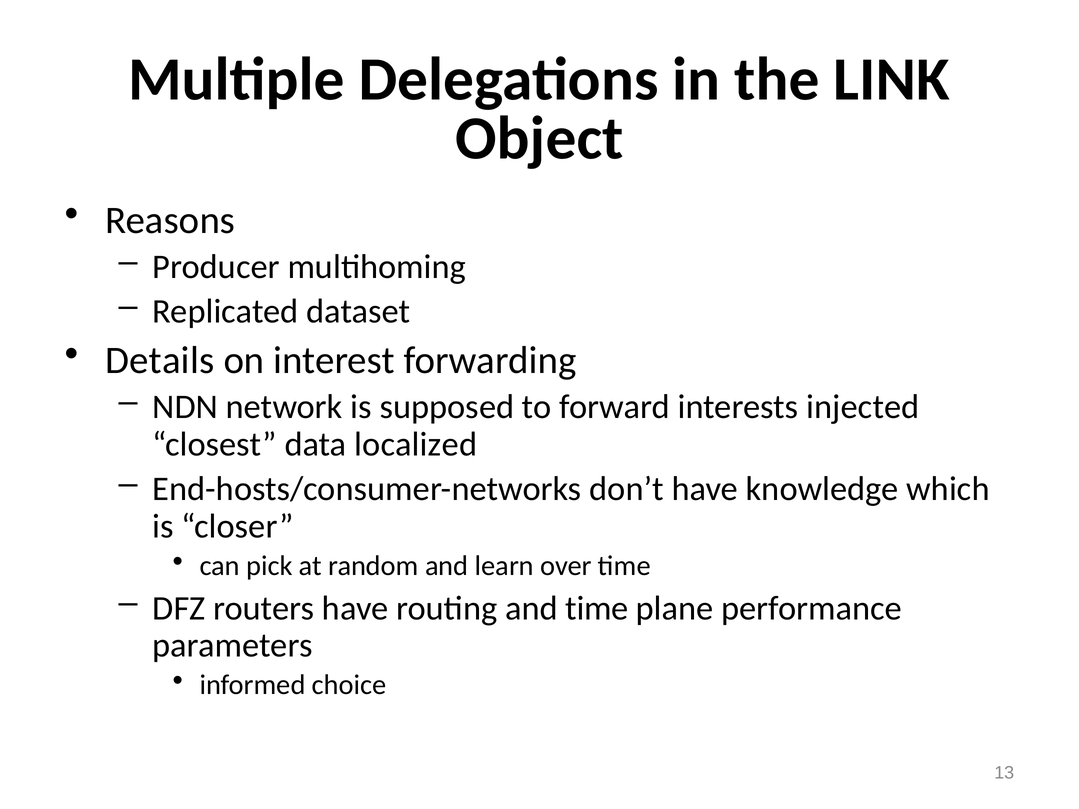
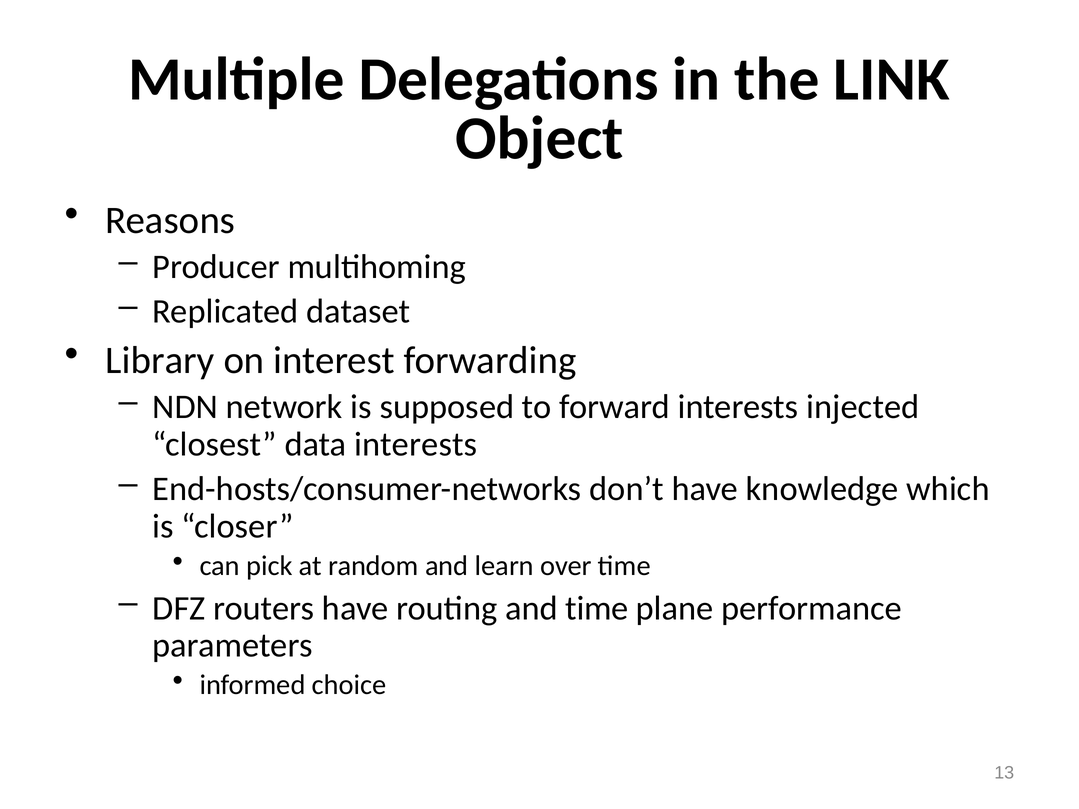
Details: Details -> Library (160, 361)
data localized: localized -> interests (416, 444)
